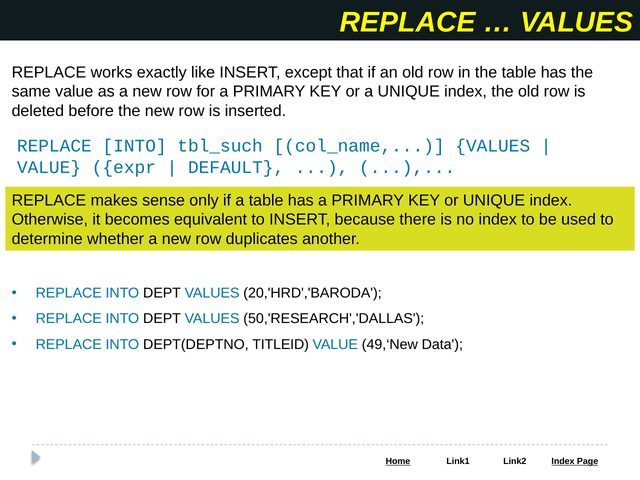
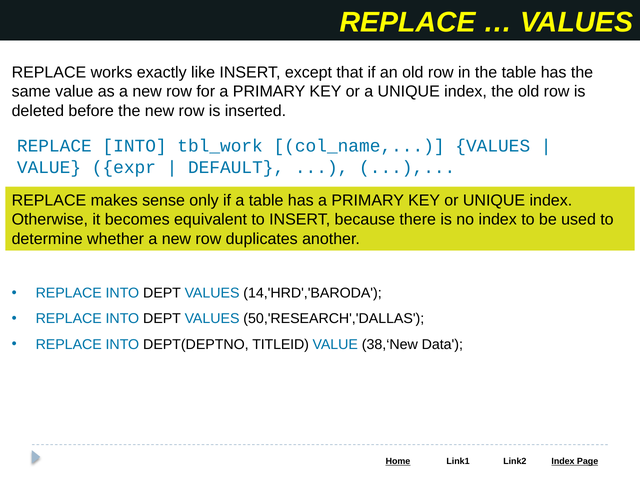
tbl_such: tbl_such -> tbl_work (220, 146)
20,'HRD','BARODA: 20,'HRD','BARODA -> 14,'HRD','BARODA (313, 293)
49,‘New: 49,‘New -> 38,‘New (390, 344)
